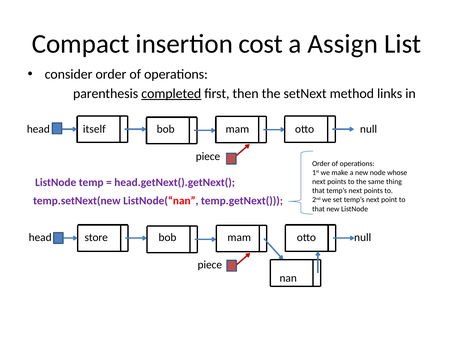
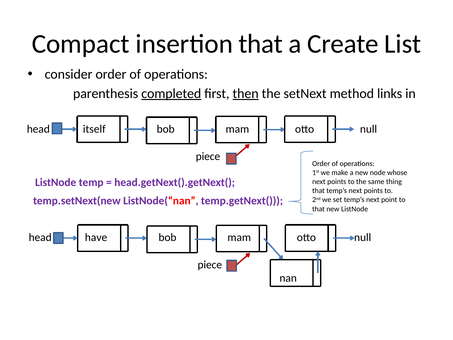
insertion cost: cost -> that (261, 44)
Assign: Assign -> Create (343, 44)
then underline: none -> present (246, 94)
store: store -> have (96, 237)
